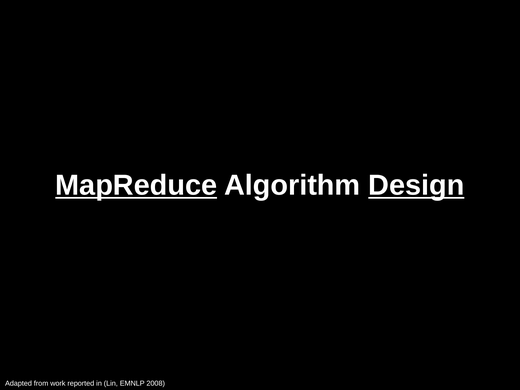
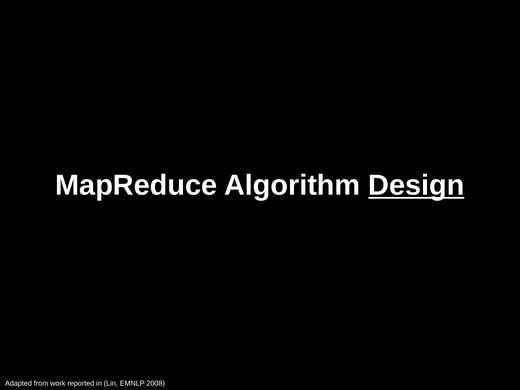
MapReduce underline: present -> none (136, 185)
